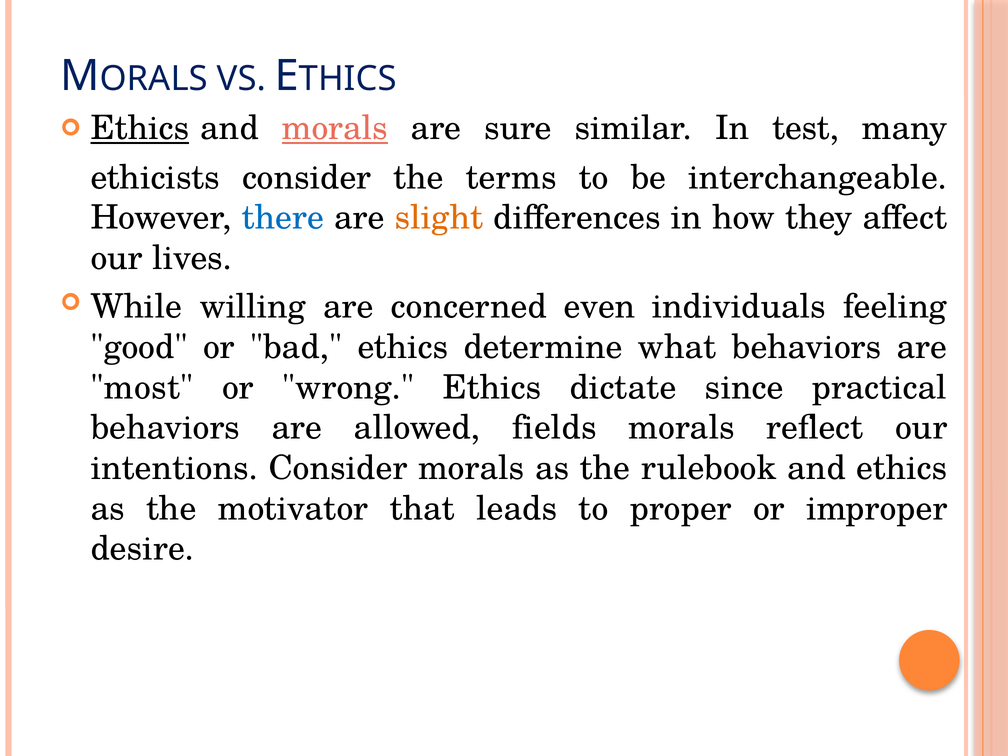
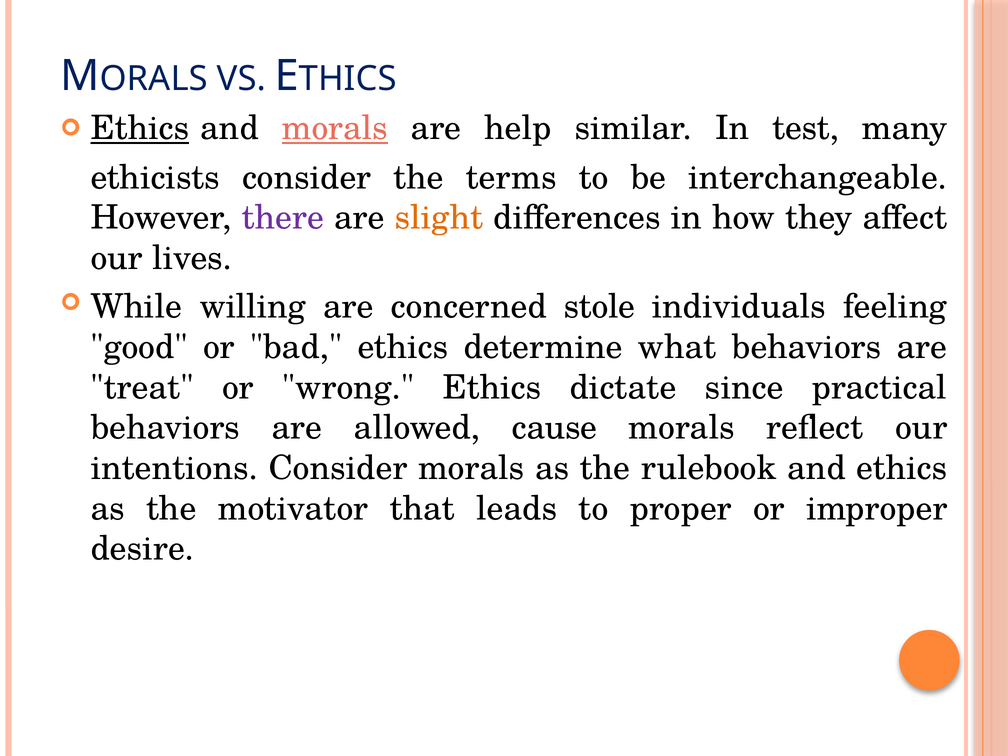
sure: sure -> help (518, 128)
there colour: blue -> purple (283, 218)
even: even -> stole (599, 307)
most: most -> treat (142, 388)
fields: fields -> cause (555, 428)
